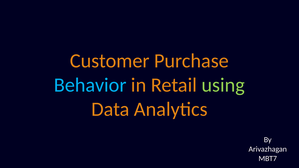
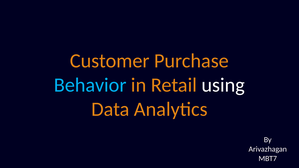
using colour: light green -> white (223, 85)
